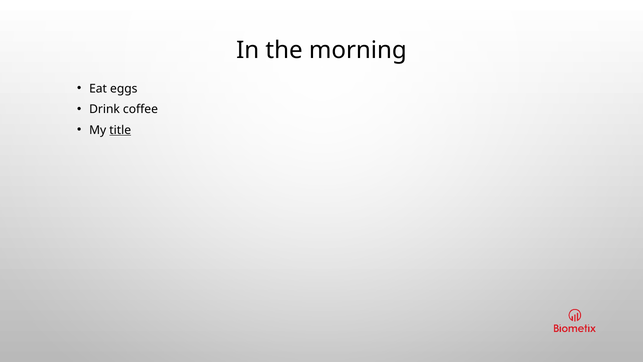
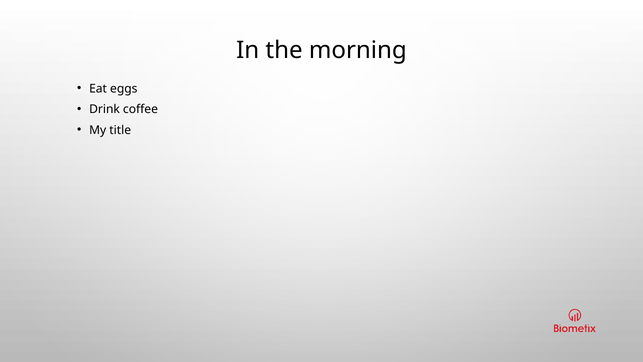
title underline: present -> none (120, 130)
